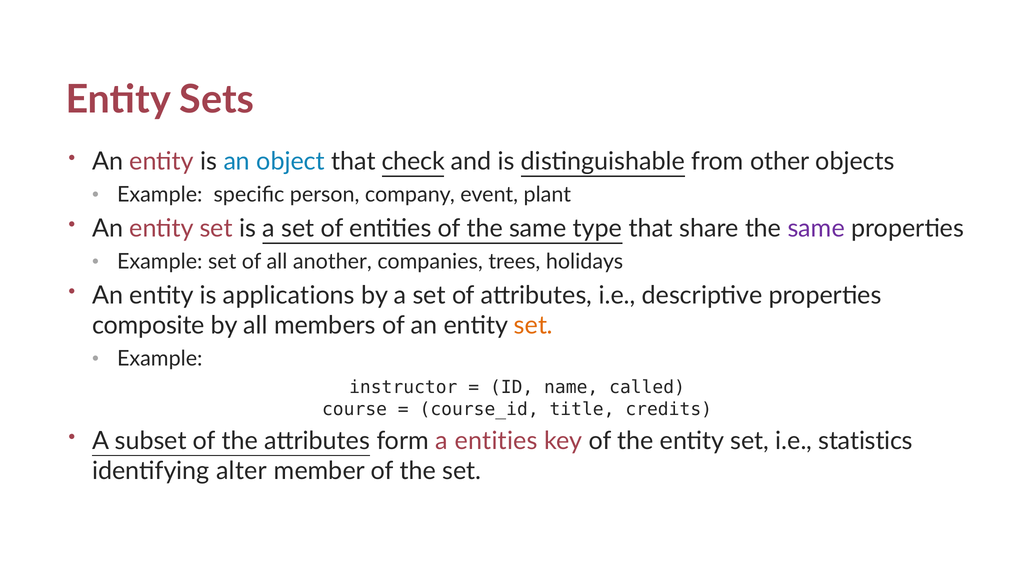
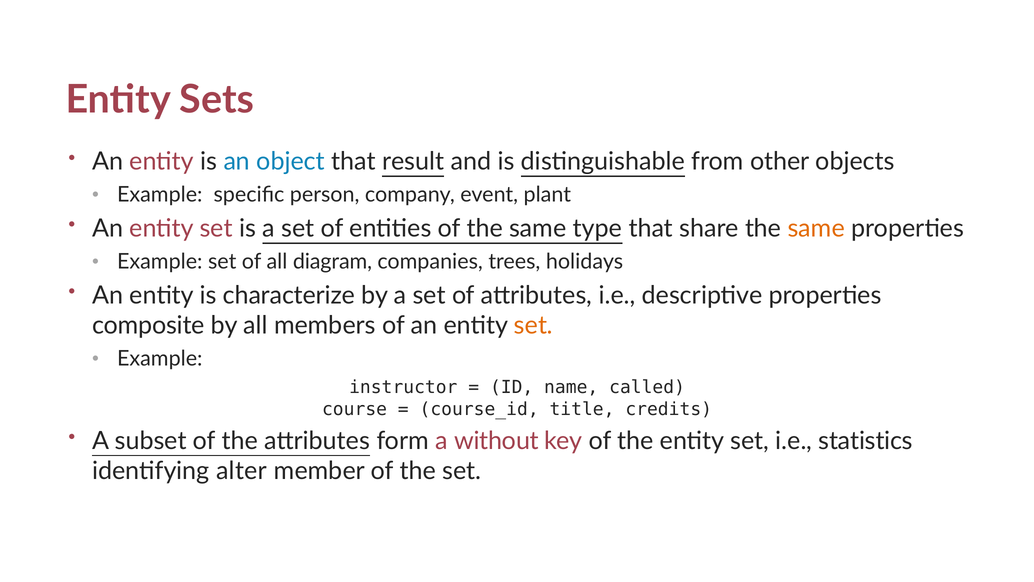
check: check -> result (413, 161)
same colour: purple -> orange (816, 228)
another: another -> diagram (332, 261)
applications: applications -> characterize (289, 295)
a entities: entities -> without (496, 441)
